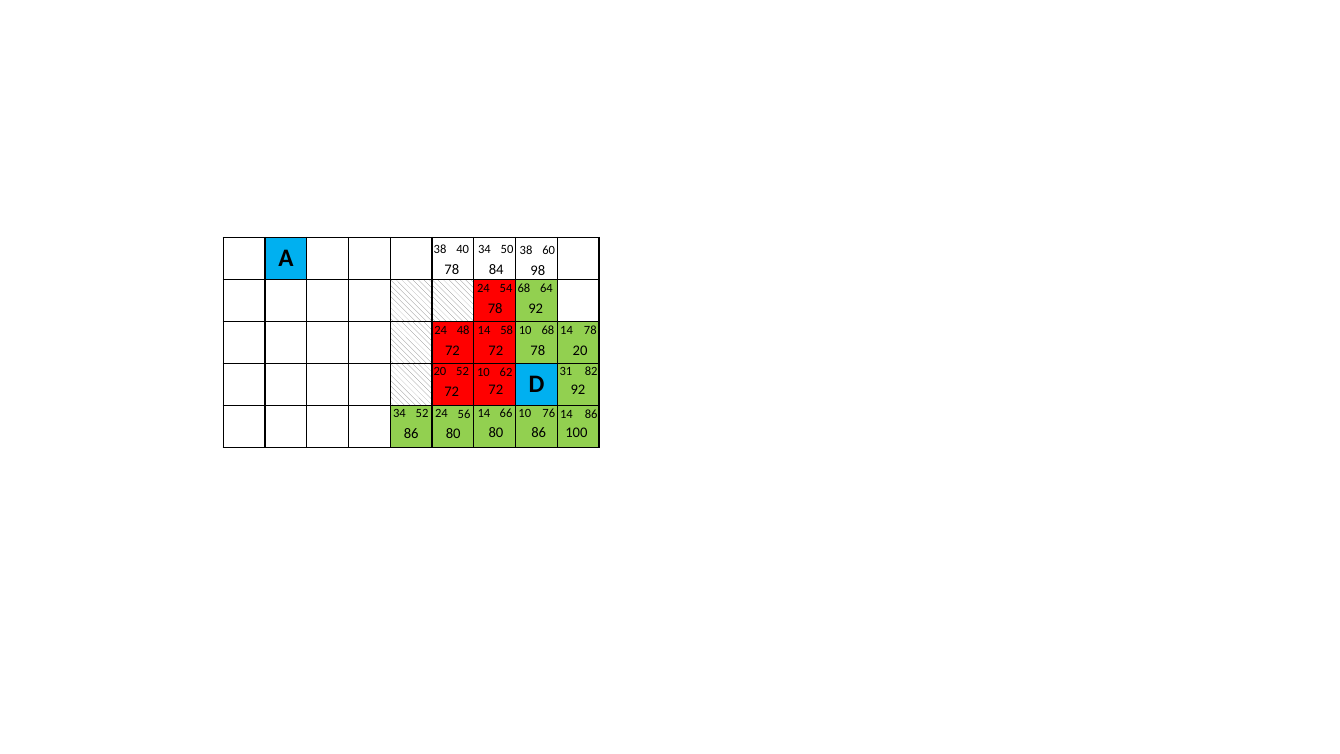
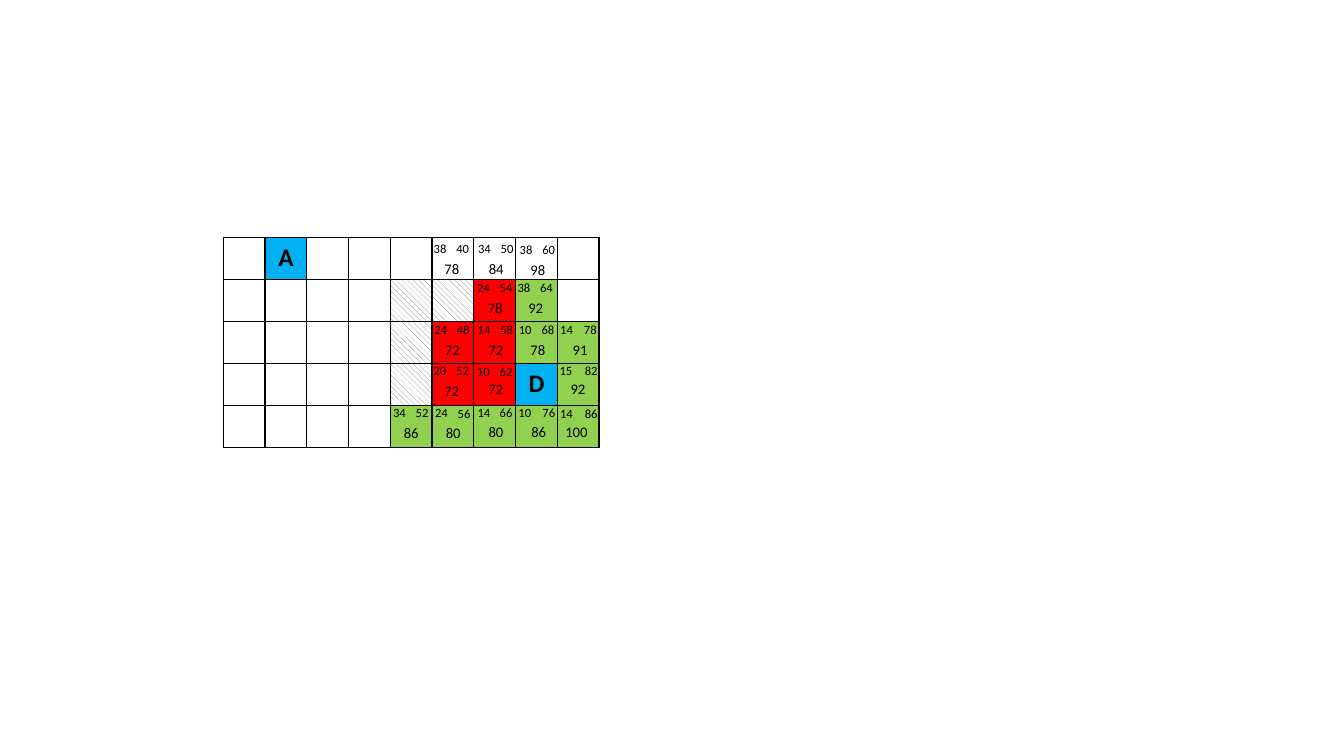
54 68: 68 -> 38 (524, 288)
78 20: 20 -> 91 (580, 351)
31: 31 -> 15 (566, 372)
